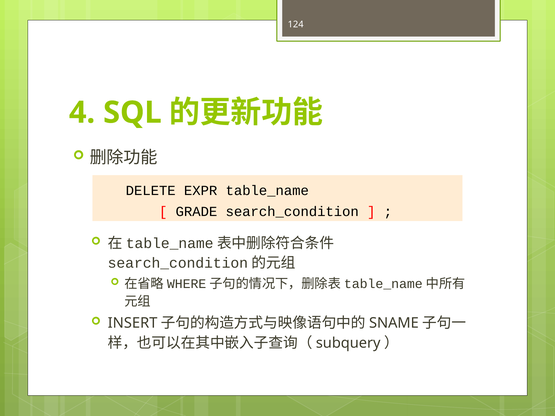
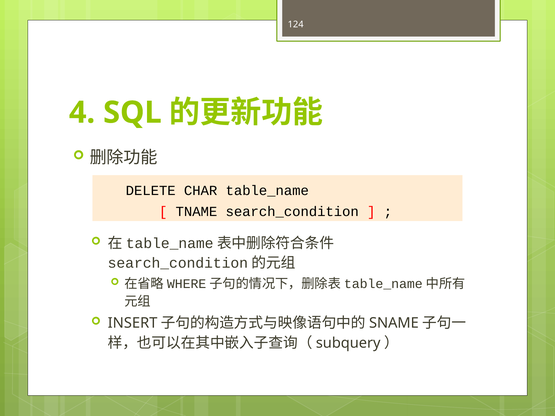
EXPR: EXPR -> CHAR (201, 191)
GRADE: GRADE -> TNAME (196, 212)
